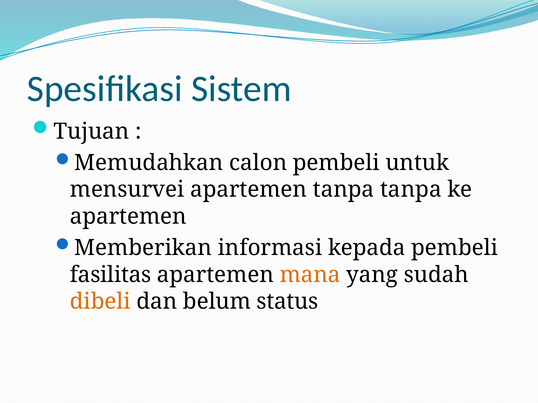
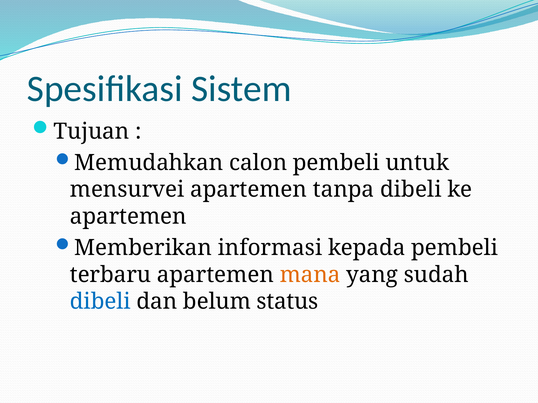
tanpa tanpa: tanpa -> dibeli (411, 190)
fasilitas: fasilitas -> terbaru (111, 275)
dibeli colour: orange -> blue (100, 302)
